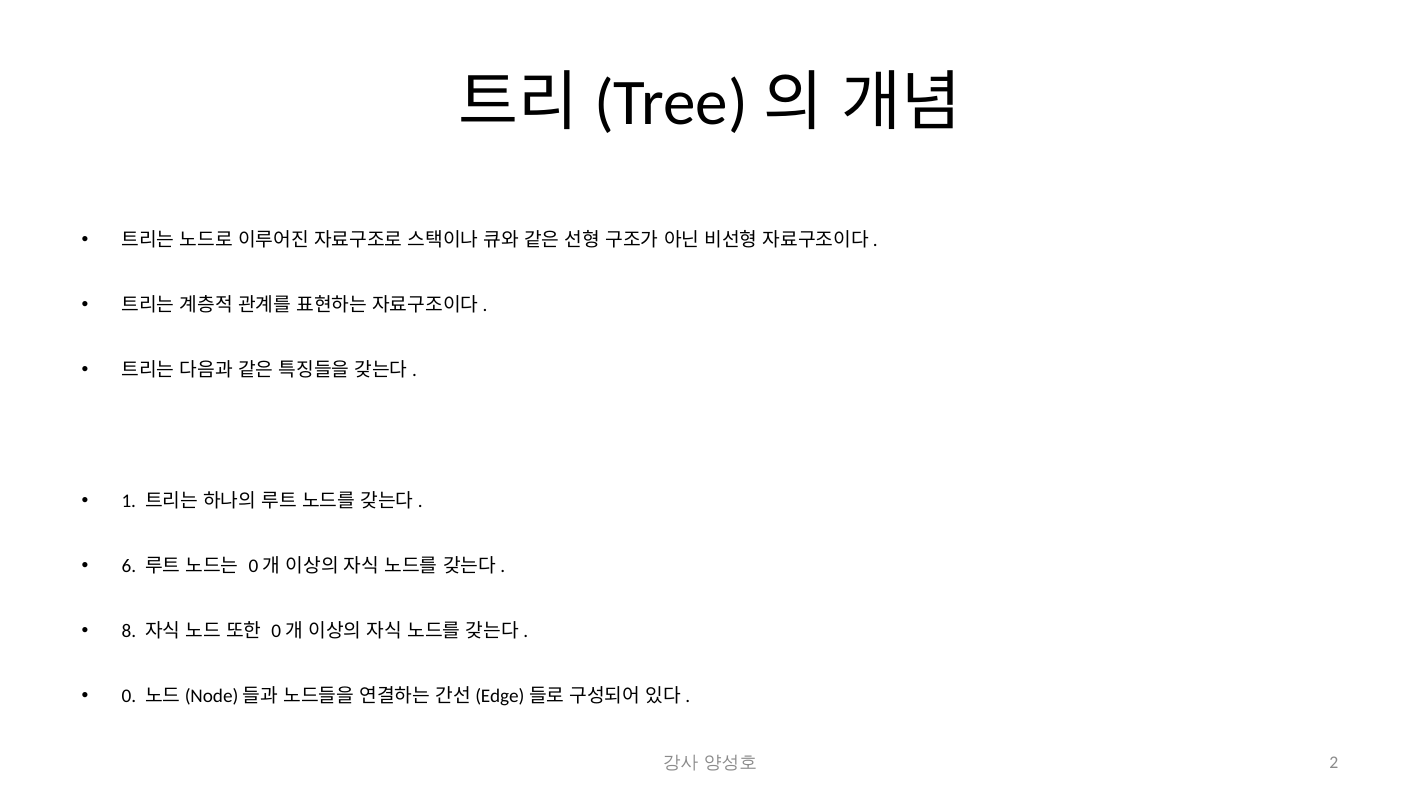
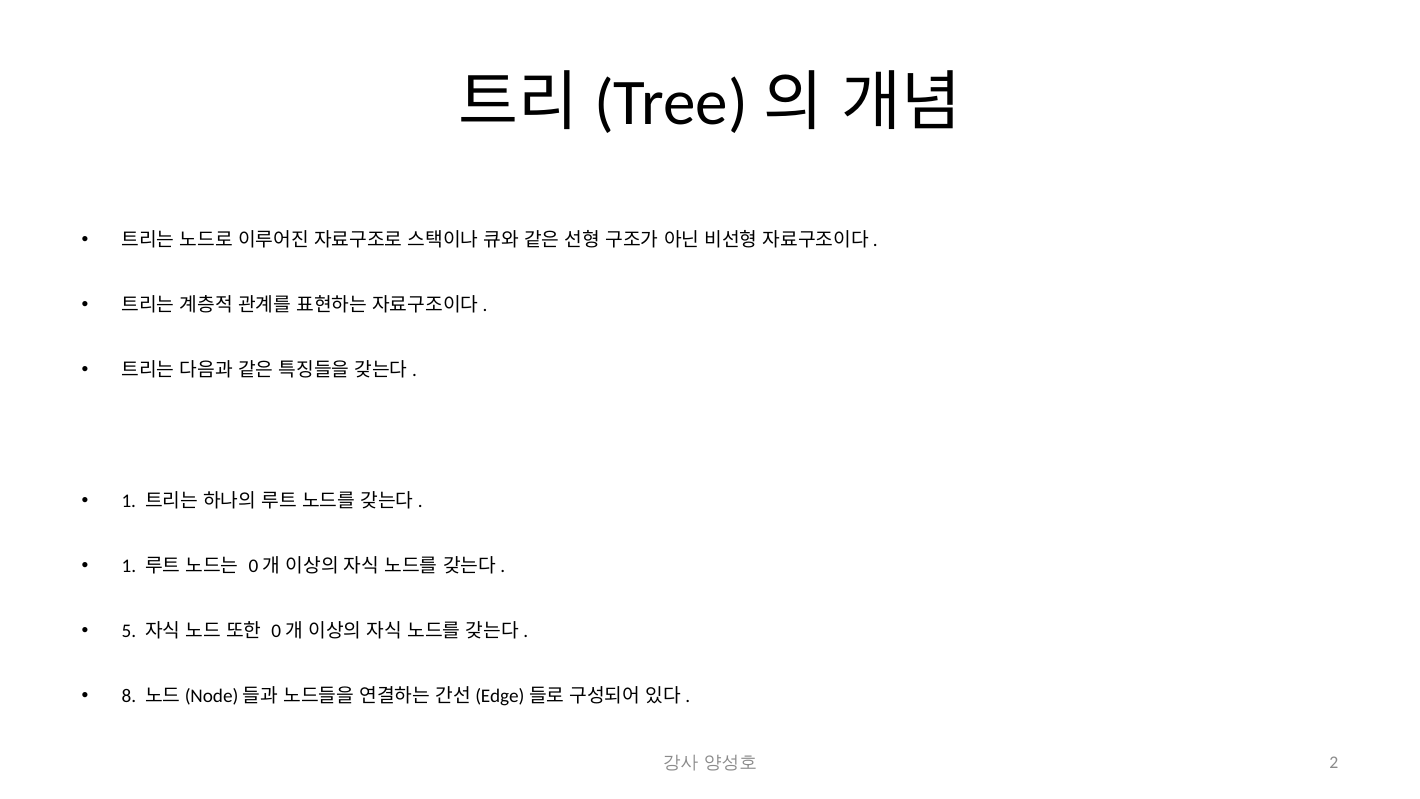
6: 6 -> 1 (129, 566)
8: 8 -> 5 (129, 631)
0: 0 -> 8 (129, 696)
